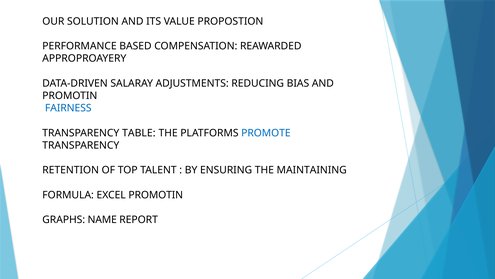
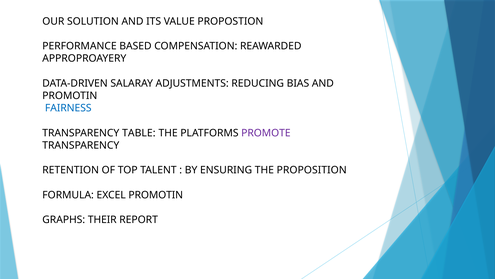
PROMOTE colour: blue -> purple (266, 133)
MAINTAINING: MAINTAINING -> PROPOSITION (312, 170)
NAME: NAME -> THEIR (102, 219)
